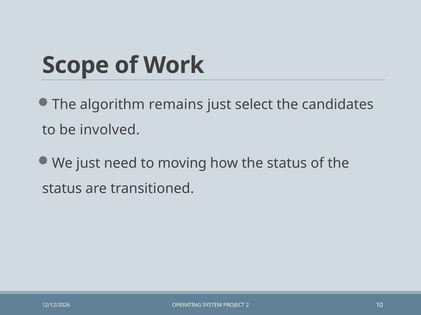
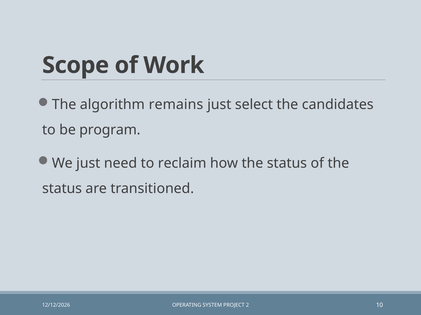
involved: involved -> program (110, 130)
moving: moving -> reclaim (182, 164)
